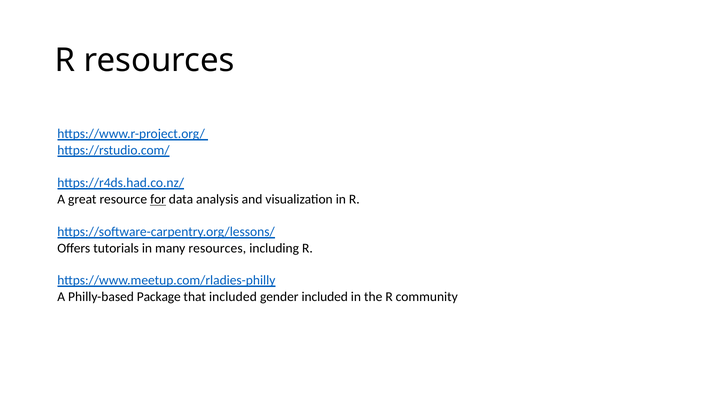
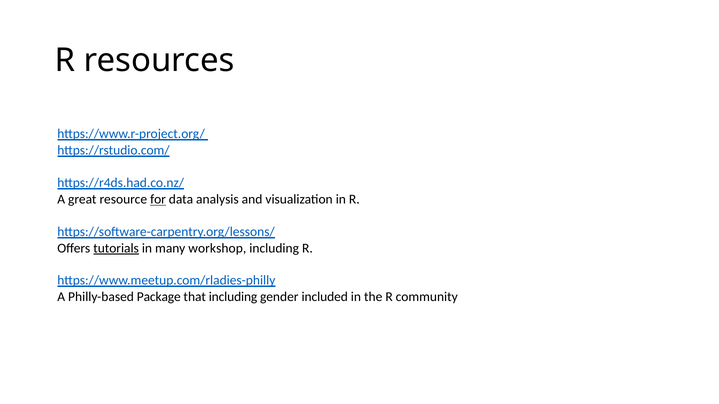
tutorials underline: none -> present (116, 248)
many resources: resources -> workshop (217, 248)
that included: included -> including (233, 297)
